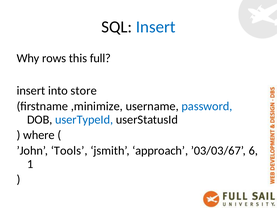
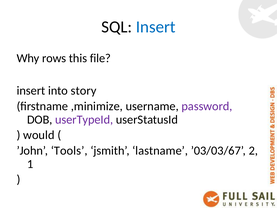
full: full -> file (100, 58)
store: store -> story (84, 91)
password colour: blue -> purple (207, 106)
userTypeId colour: blue -> purple (84, 119)
where: where -> would (39, 135)
approach: approach -> lastname (160, 150)
6: 6 -> 2 (253, 150)
